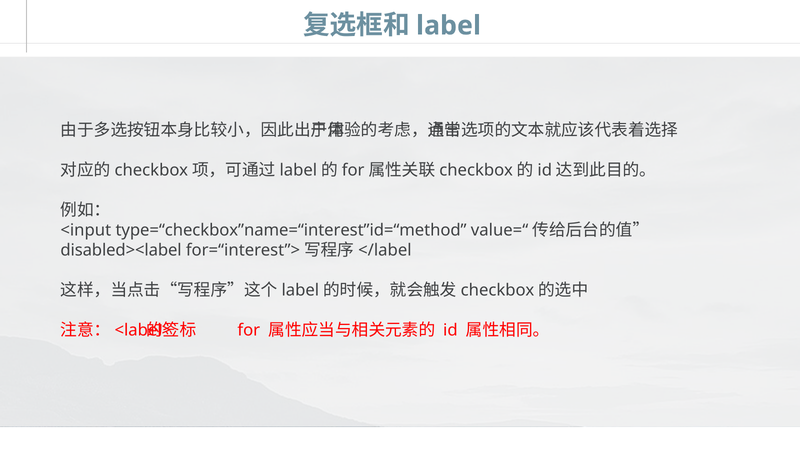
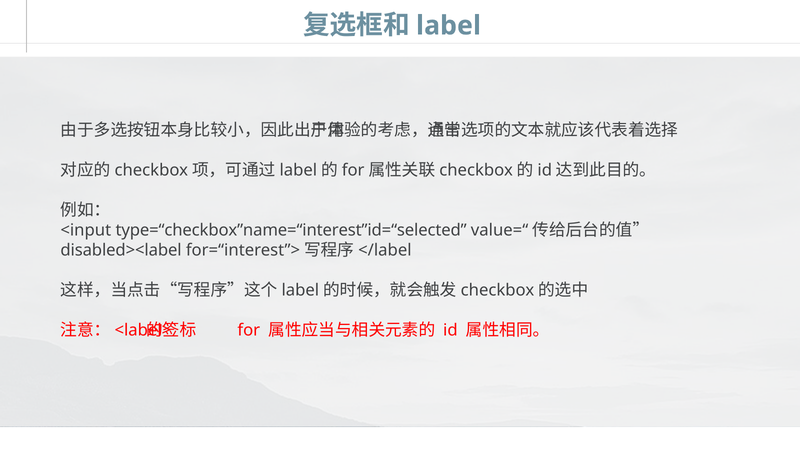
type=“checkbox”name=“interest”id=“method: type=“checkbox”name=“interest”id=“method -> type=“checkbox”name=“interest”id=“selected (291, 230)
